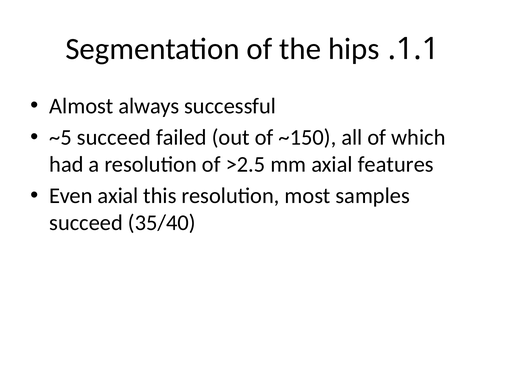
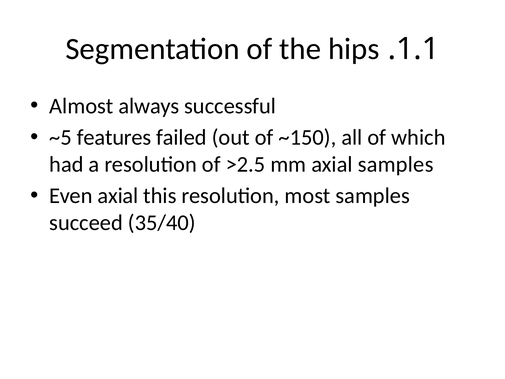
~5 succeed: succeed -> features (114, 137)
axial features: features -> samples (396, 164)
